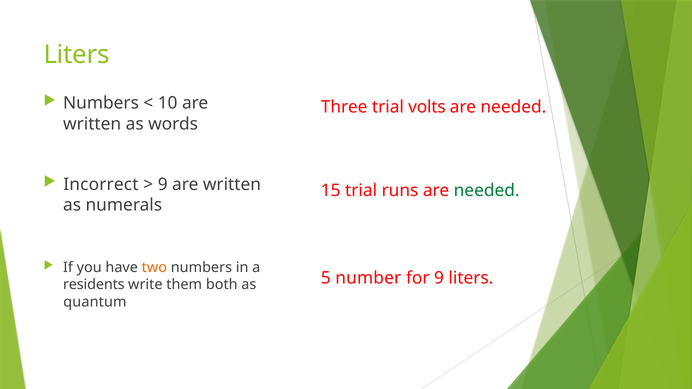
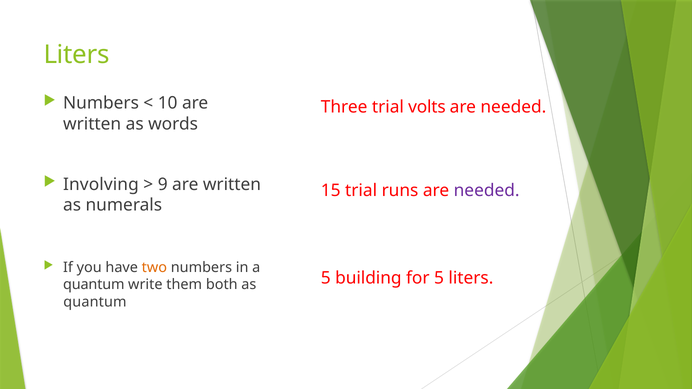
Incorrect: Incorrect -> Involving (101, 184)
needed colour: green -> purple (487, 191)
number: number -> building (368, 278)
for 9: 9 -> 5 (439, 278)
residents: residents -> quantum (94, 285)
